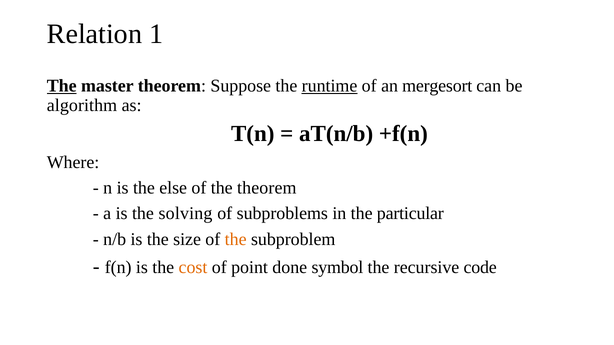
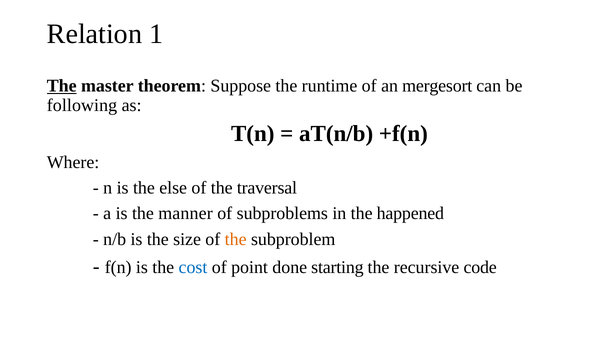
runtime underline: present -> none (330, 86)
algorithm: algorithm -> following (82, 105)
the theorem: theorem -> traversal (267, 188)
solving: solving -> manner (186, 214)
particular: particular -> happened (410, 214)
cost colour: orange -> blue (193, 267)
symbol: symbol -> starting (337, 267)
